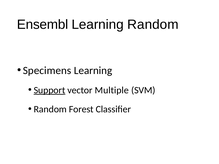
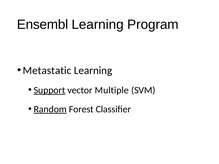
Learning Random: Random -> Program (153, 25)
Specimens: Specimens -> Metastatic (47, 71)
Random underline: none -> present (50, 109)
